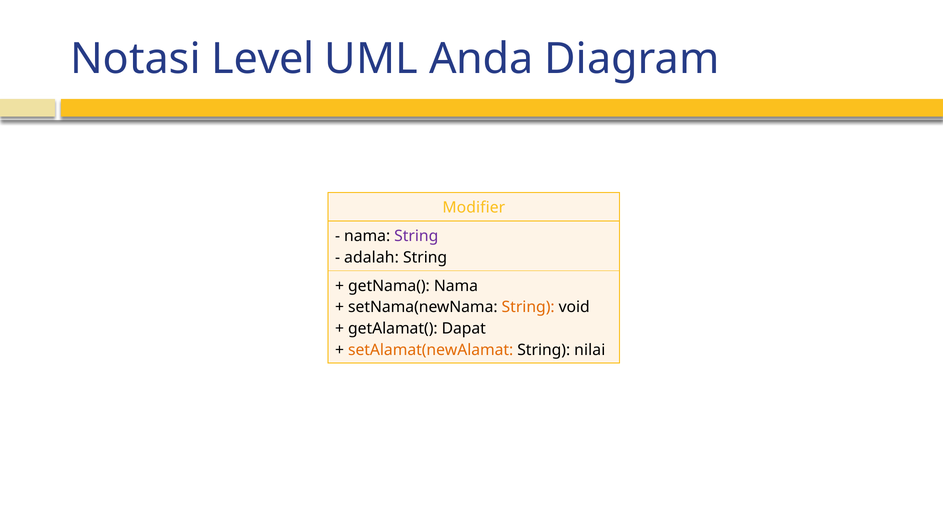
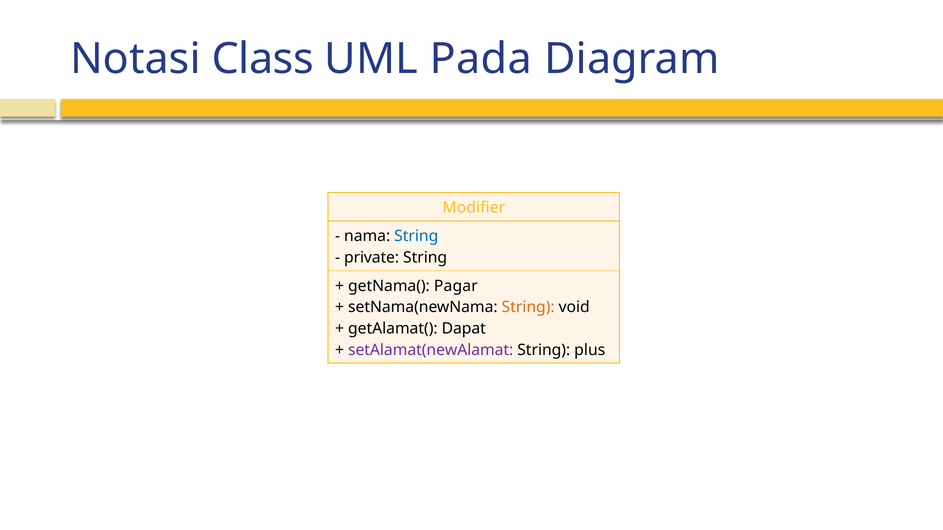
Level: Level -> Class (263, 59)
Anda: Anda -> Pada (481, 59)
String colour: purple -> blue (416, 236)
adalah: adalah -> private (372, 258)
getNama( Nama: Nama -> Pagar (456, 286)
setAlamat(newAlamat colour: orange -> purple (431, 350)
nilai: nilai -> plus (590, 350)
